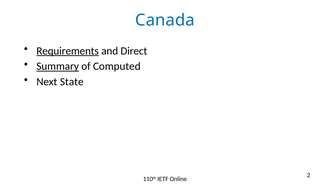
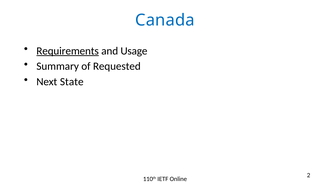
Direct: Direct -> Usage (134, 51)
Summary underline: present -> none (58, 66)
Computed: Computed -> Requested (117, 66)
